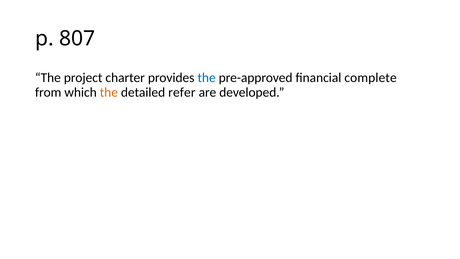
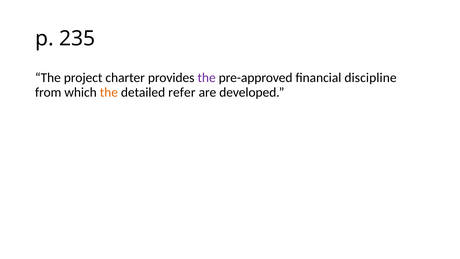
807: 807 -> 235 (77, 39)
the colour: blue -> purple (207, 78)
complete: complete -> discipline (371, 78)
